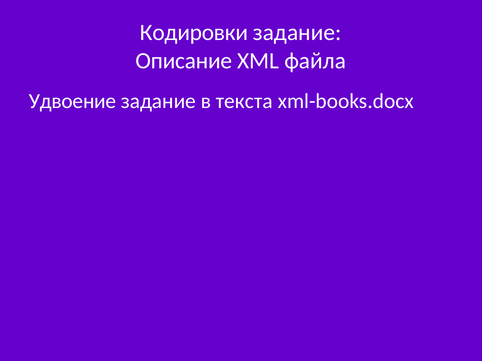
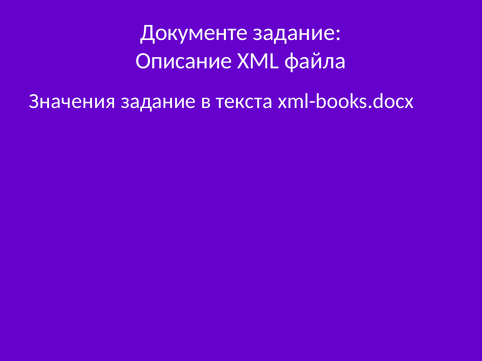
Кодировки: Кодировки -> Документе (194, 33)
Удвоение: Удвоение -> Значения (72, 101)
